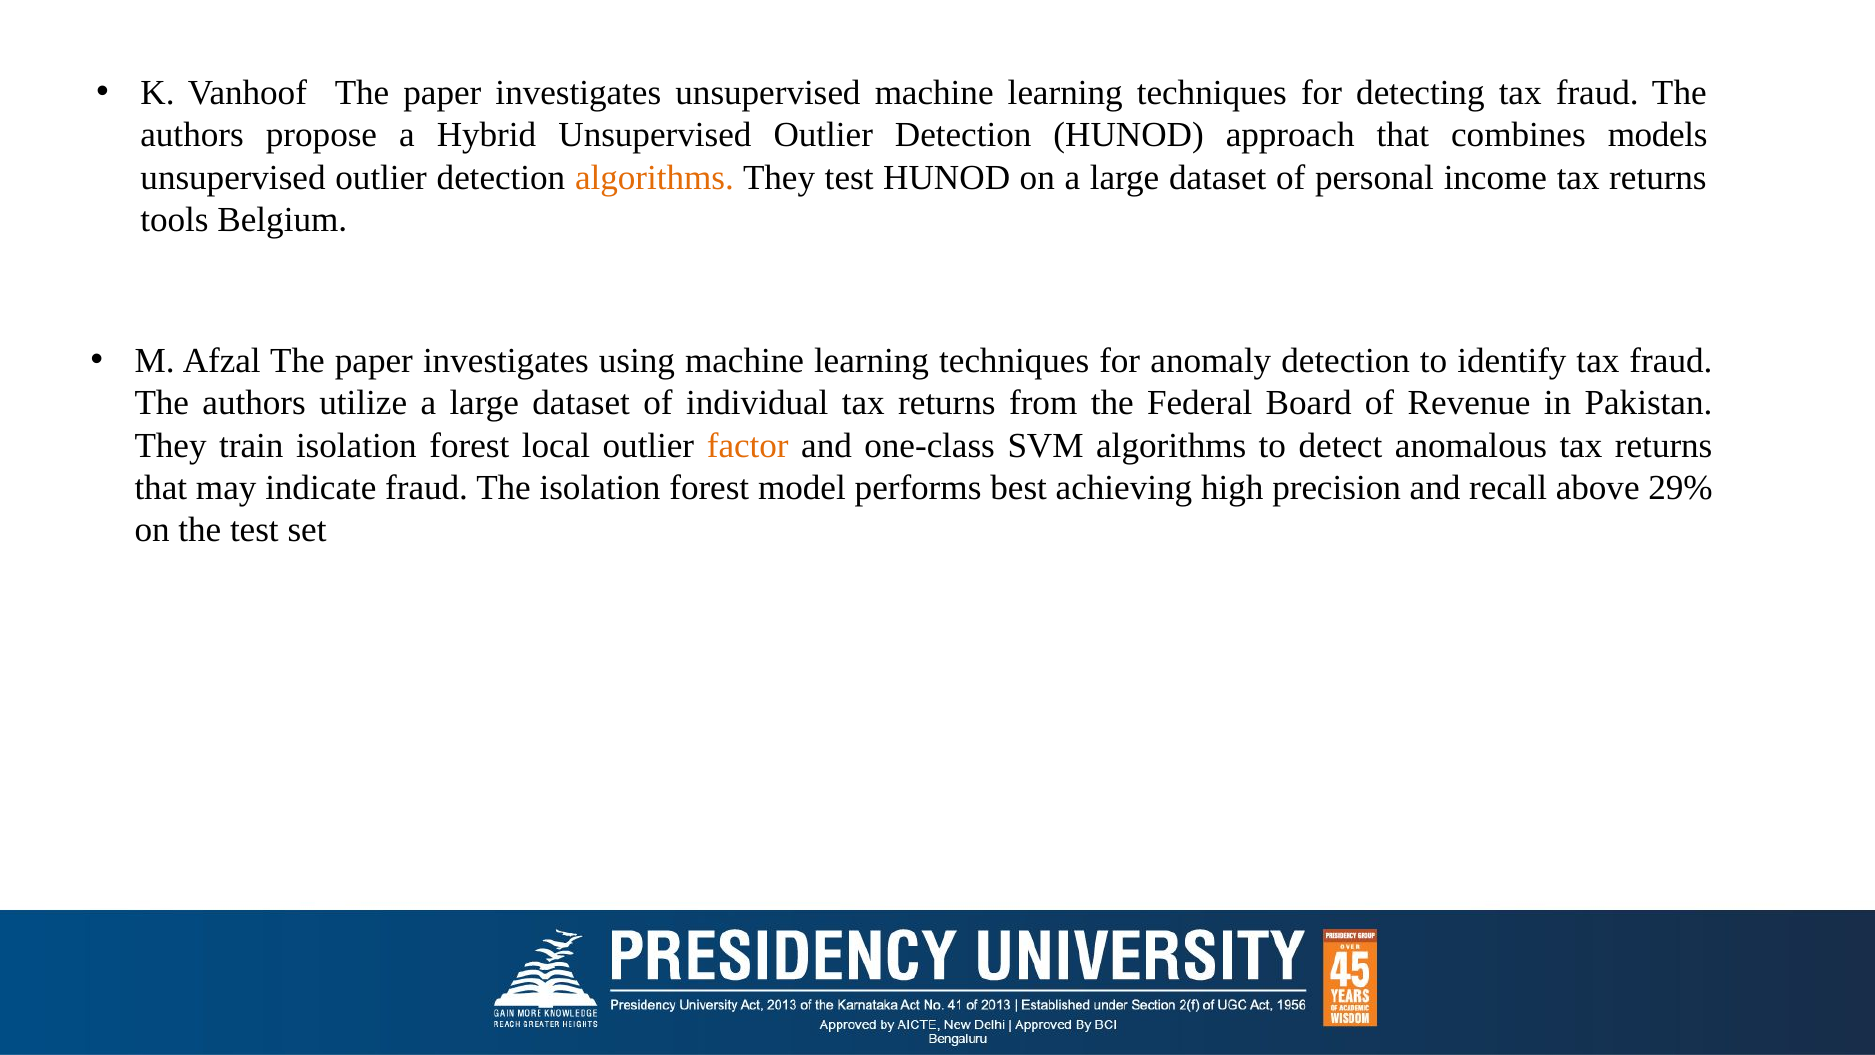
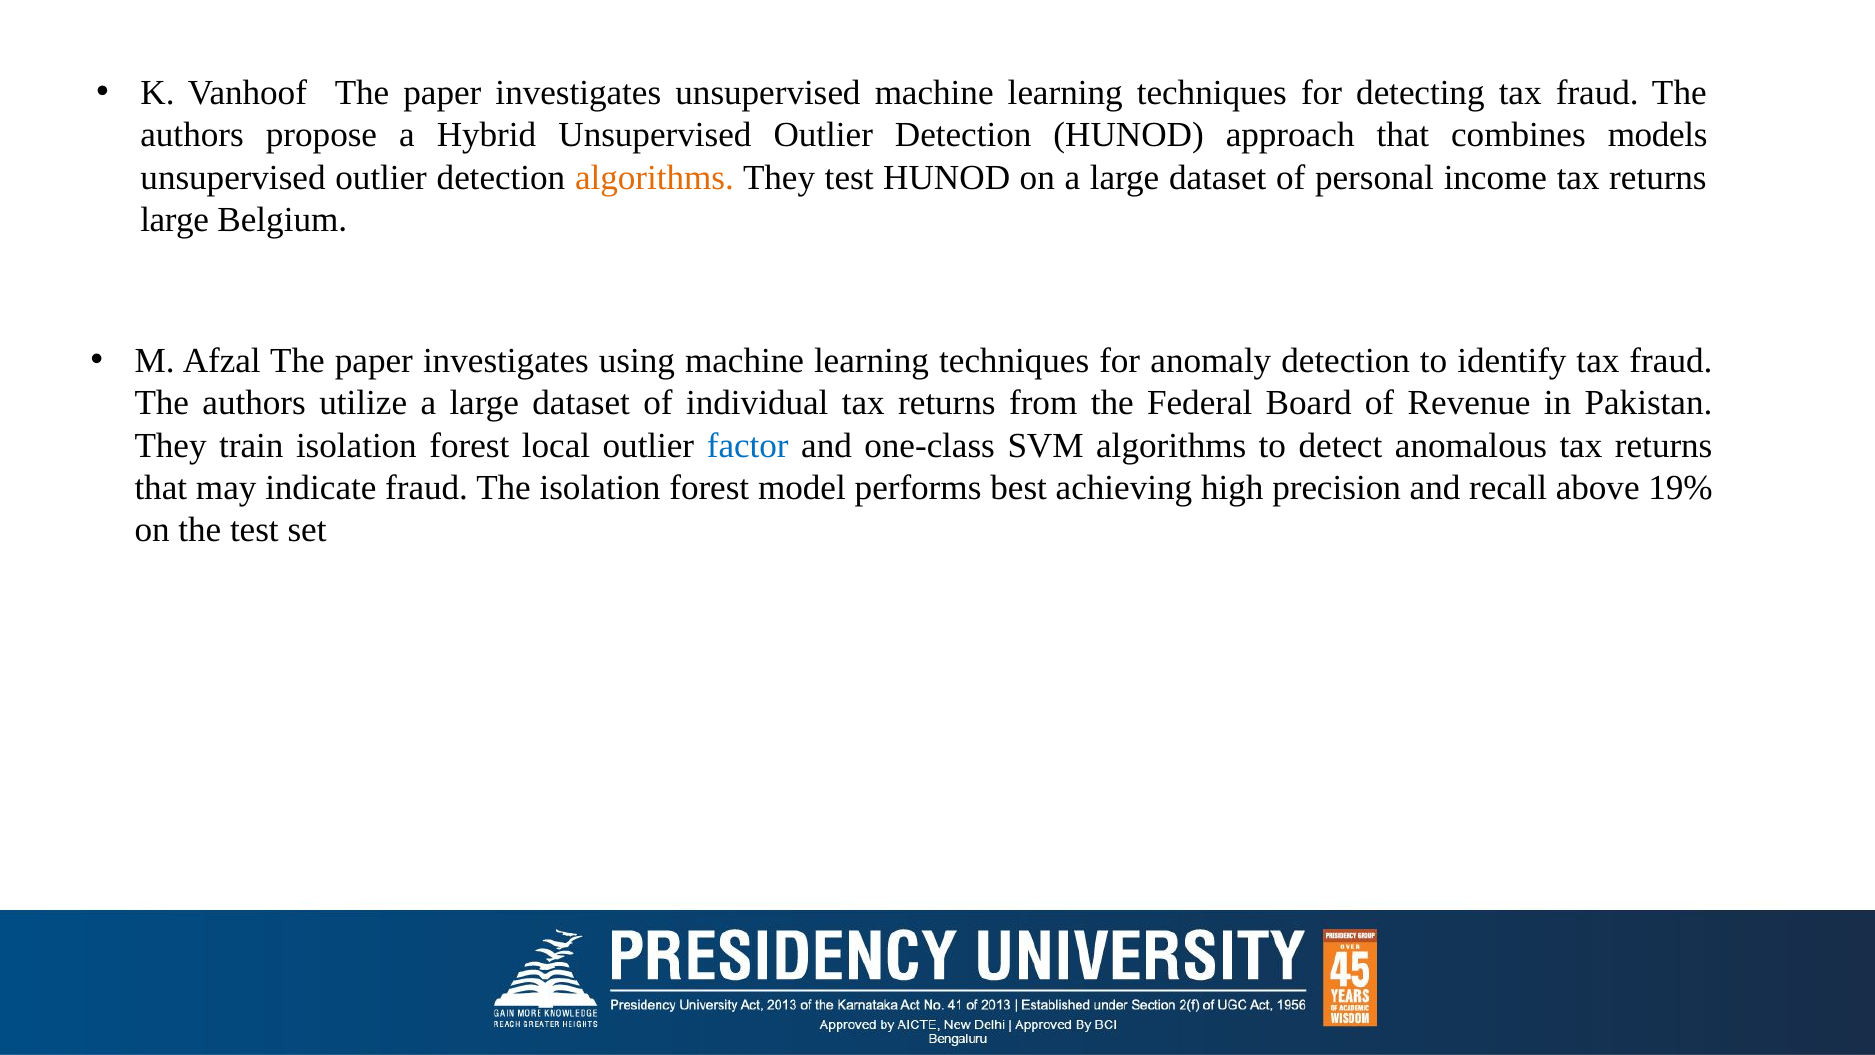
tools: tools -> large (175, 220)
factor colour: orange -> blue (748, 445)
29%: 29% -> 19% (1681, 488)
